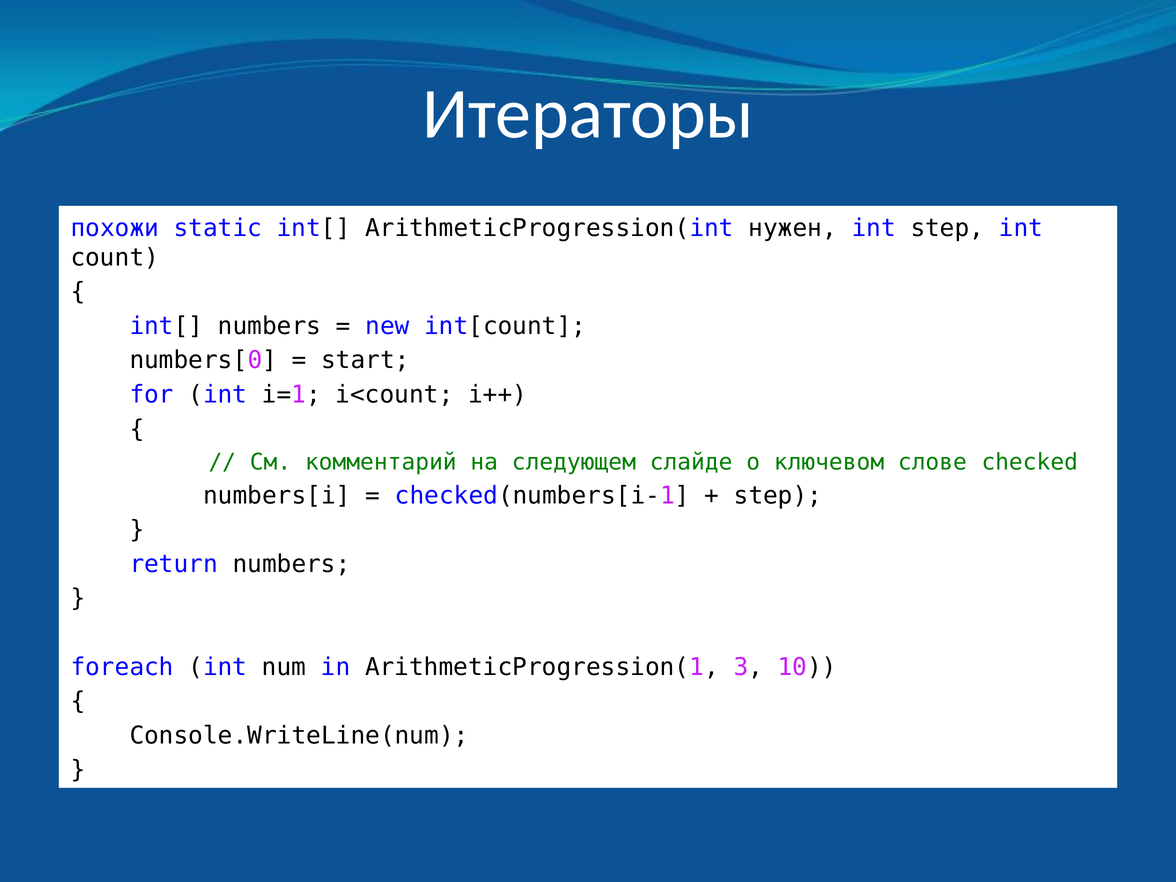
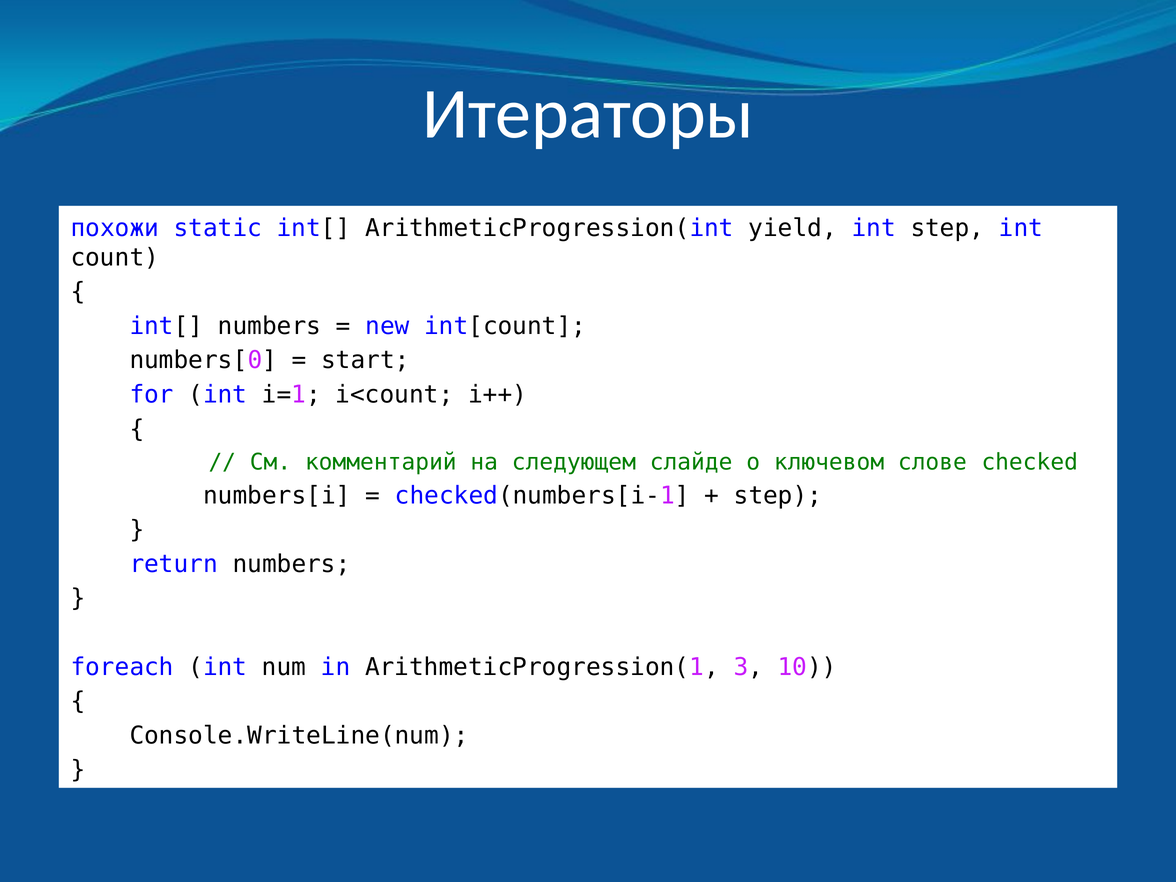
нужен: нужен -> yield (793, 228)
